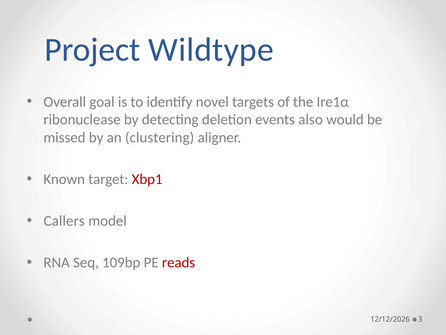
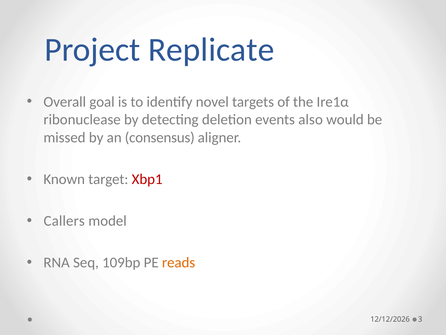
Wildtype: Wildtype -> Replicate (211, 50)
clustering: clustering -> consensus (160, 137)
reads colour: red -> orange (179, 262)
